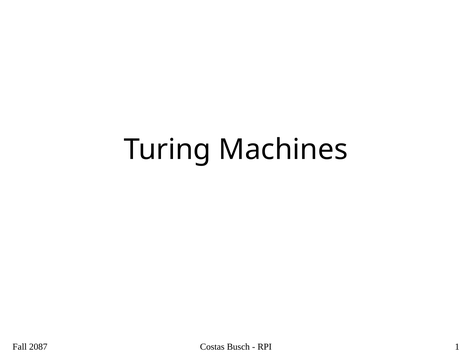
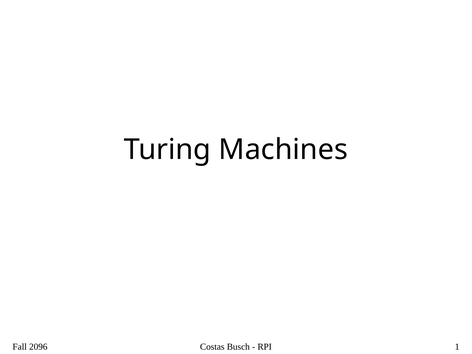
2087: 2087 -> 2096 (38, 347)
